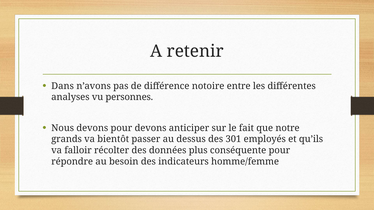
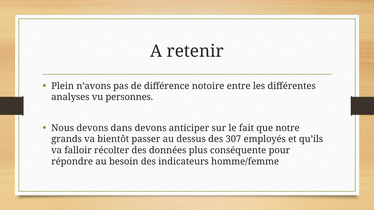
Dans: Dans -> Plein (63, 86)
devons pour: pour -> dans (121, 128)
301: 301 -> 307 (233, 139)
